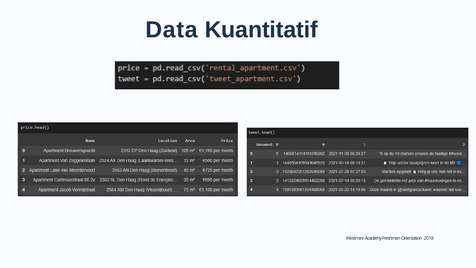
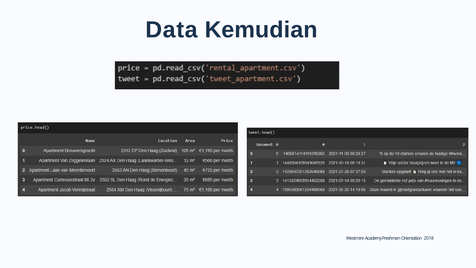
Kuantitatif: Kuantitatif -> Kemudian (261, 30)
